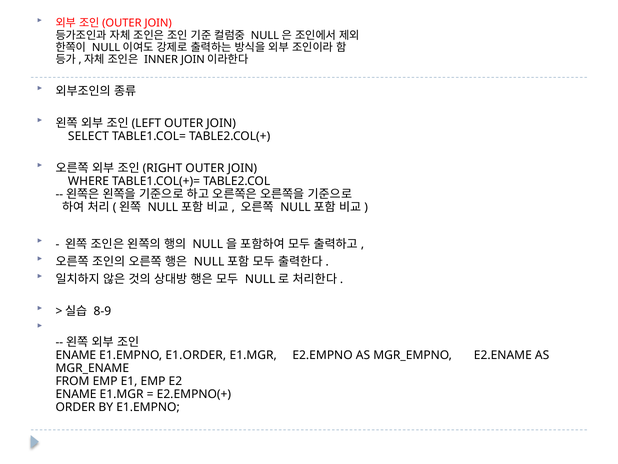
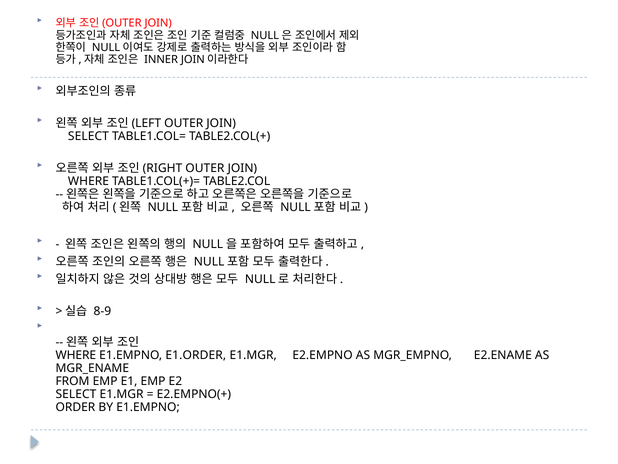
ENAME: ENAME -> WHERE (76, 355)
ENAME: ENAME -> SELECT (76, 394)
